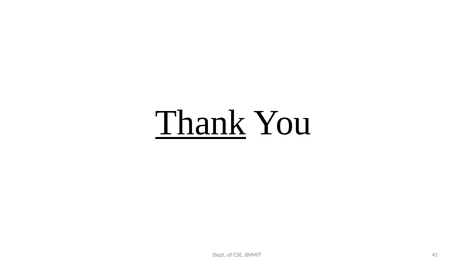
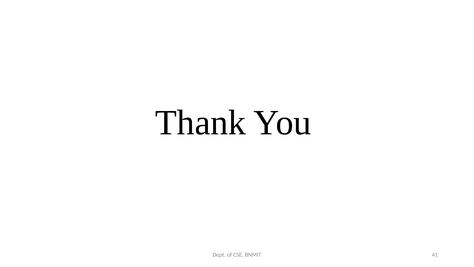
Thank underline: present -> none (201, 122)
